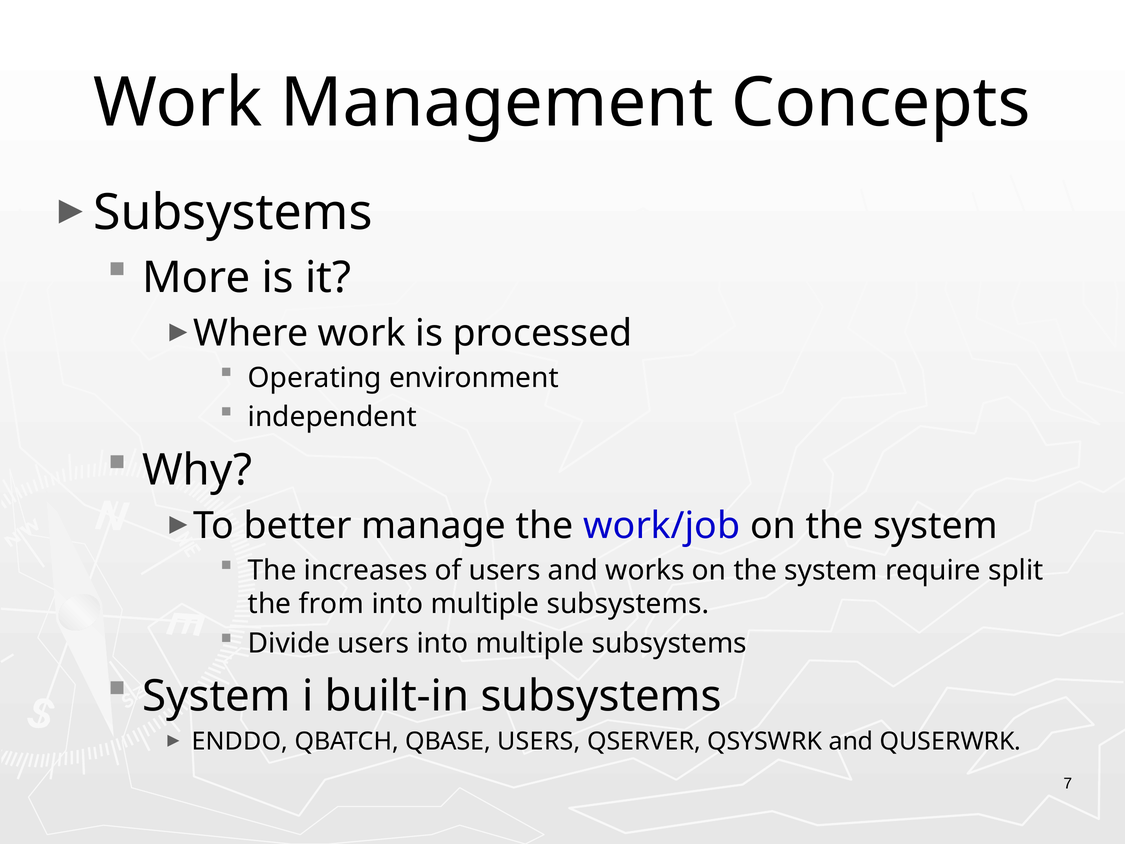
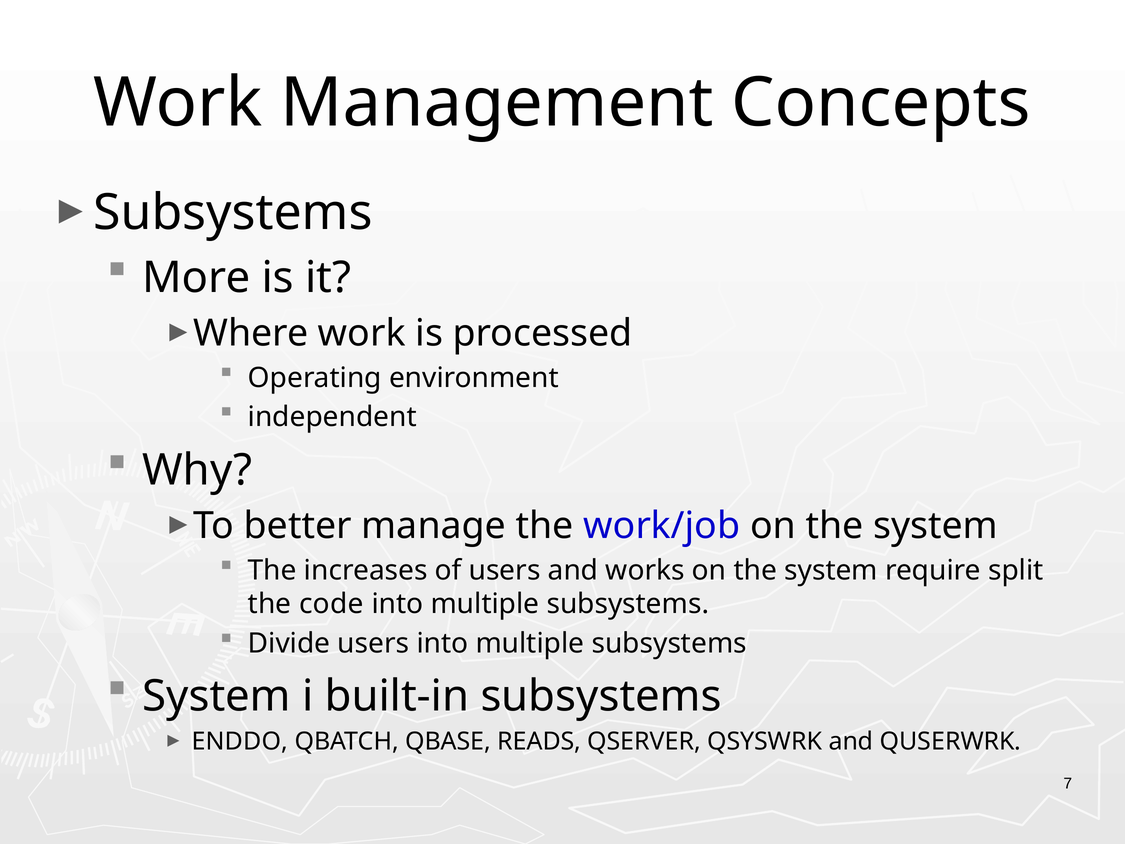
from: from -> code (331, 604)
QBASE USERS: USERS -> READS (539, 741)
